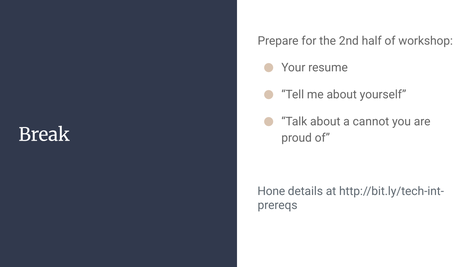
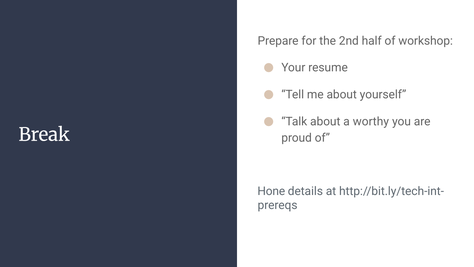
cannot: cannot -> worthy (371, 121)
